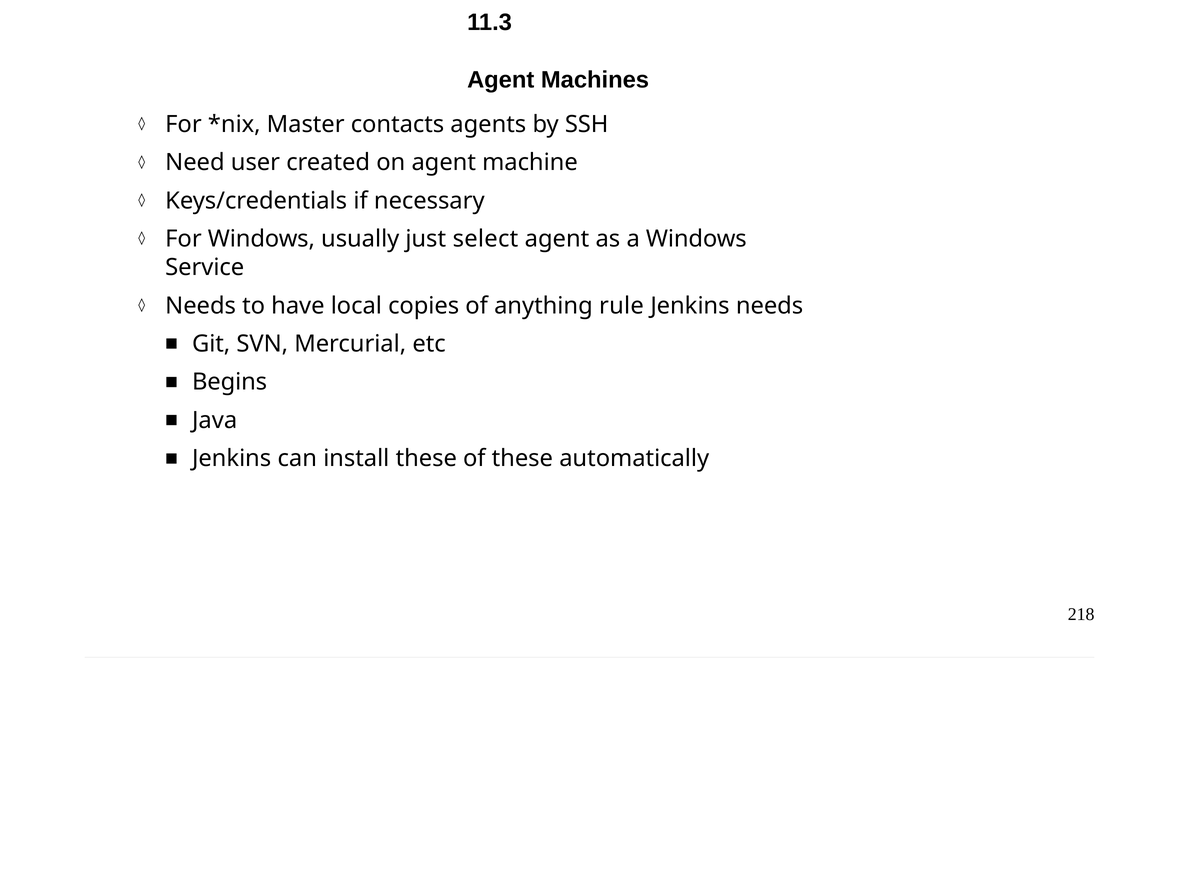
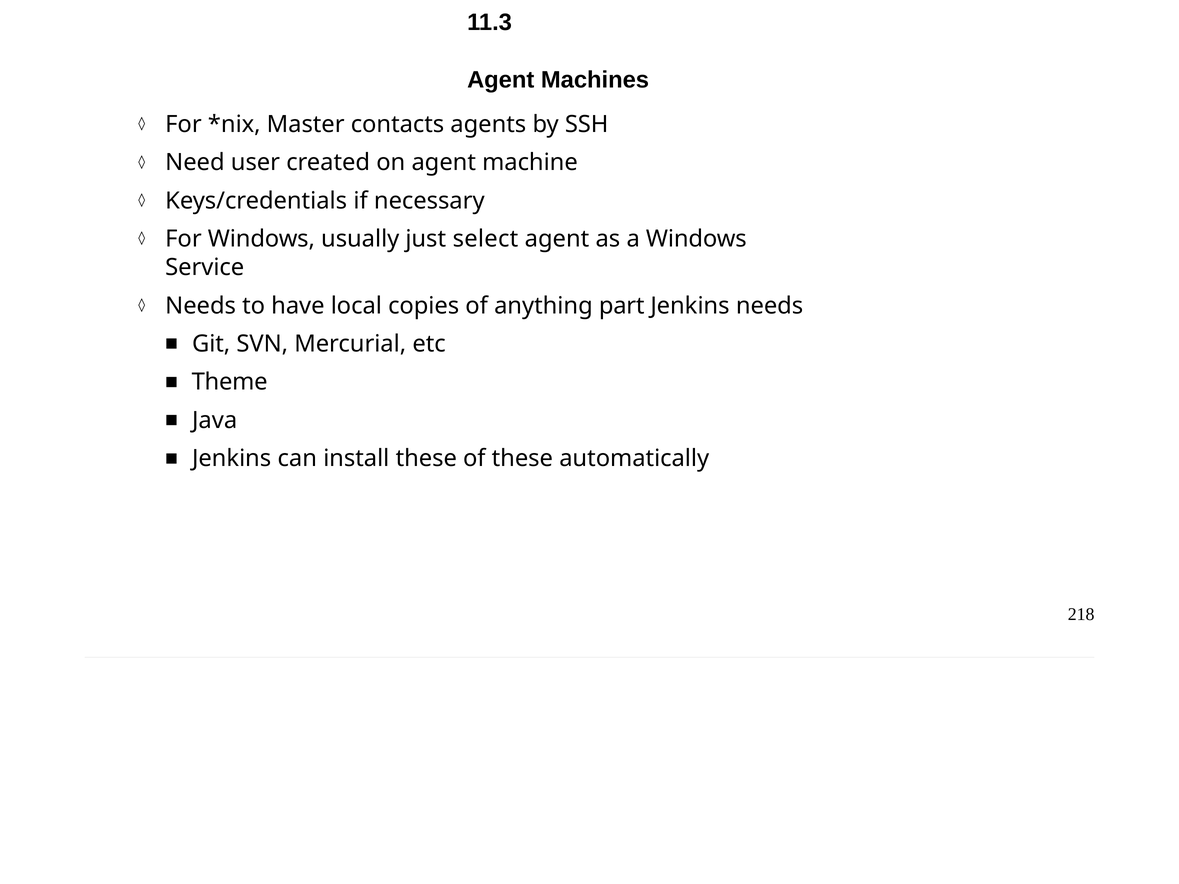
rule: rule -> part (622, 306)
Begins: Begins -> Theme (230, 382)
